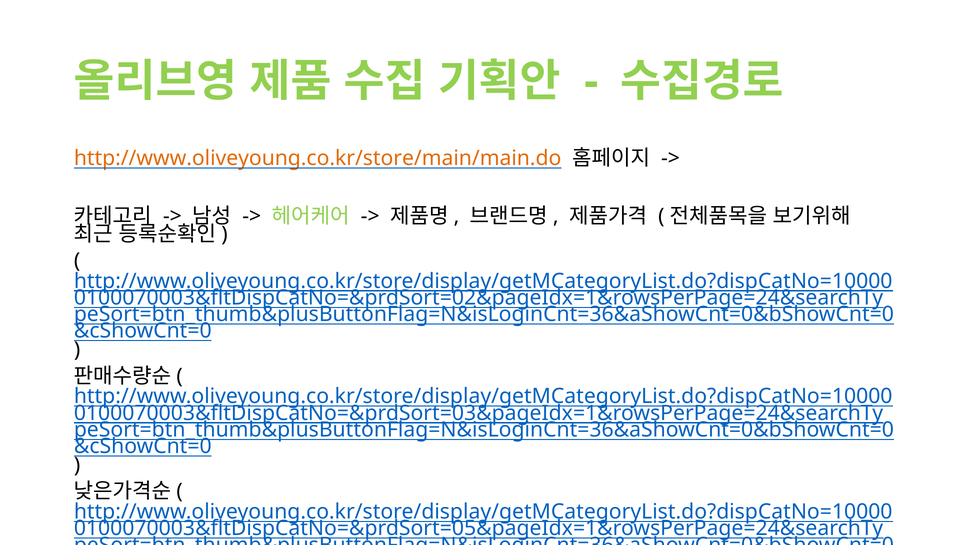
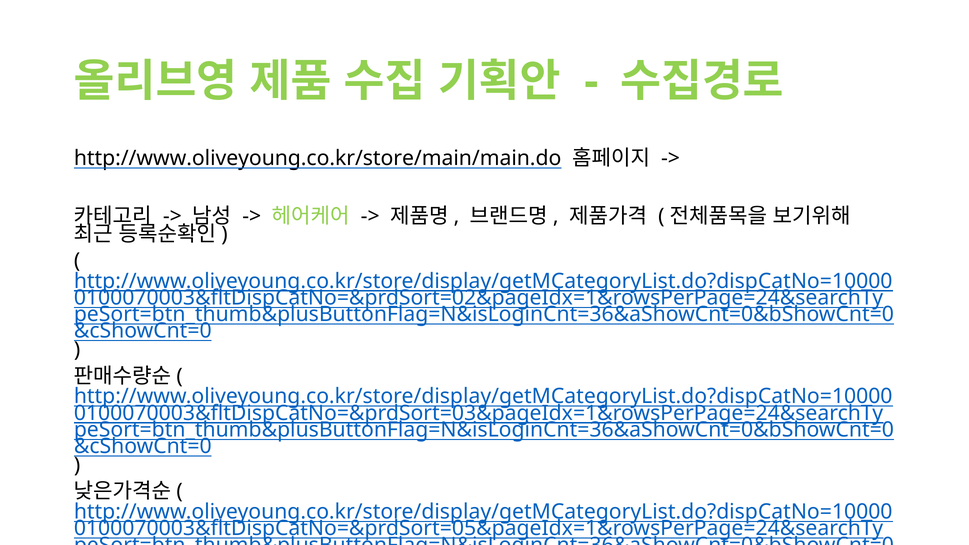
http://www.oliveyoung.co.kr/store/main/main.do colour: orange -> black (318, 158)
